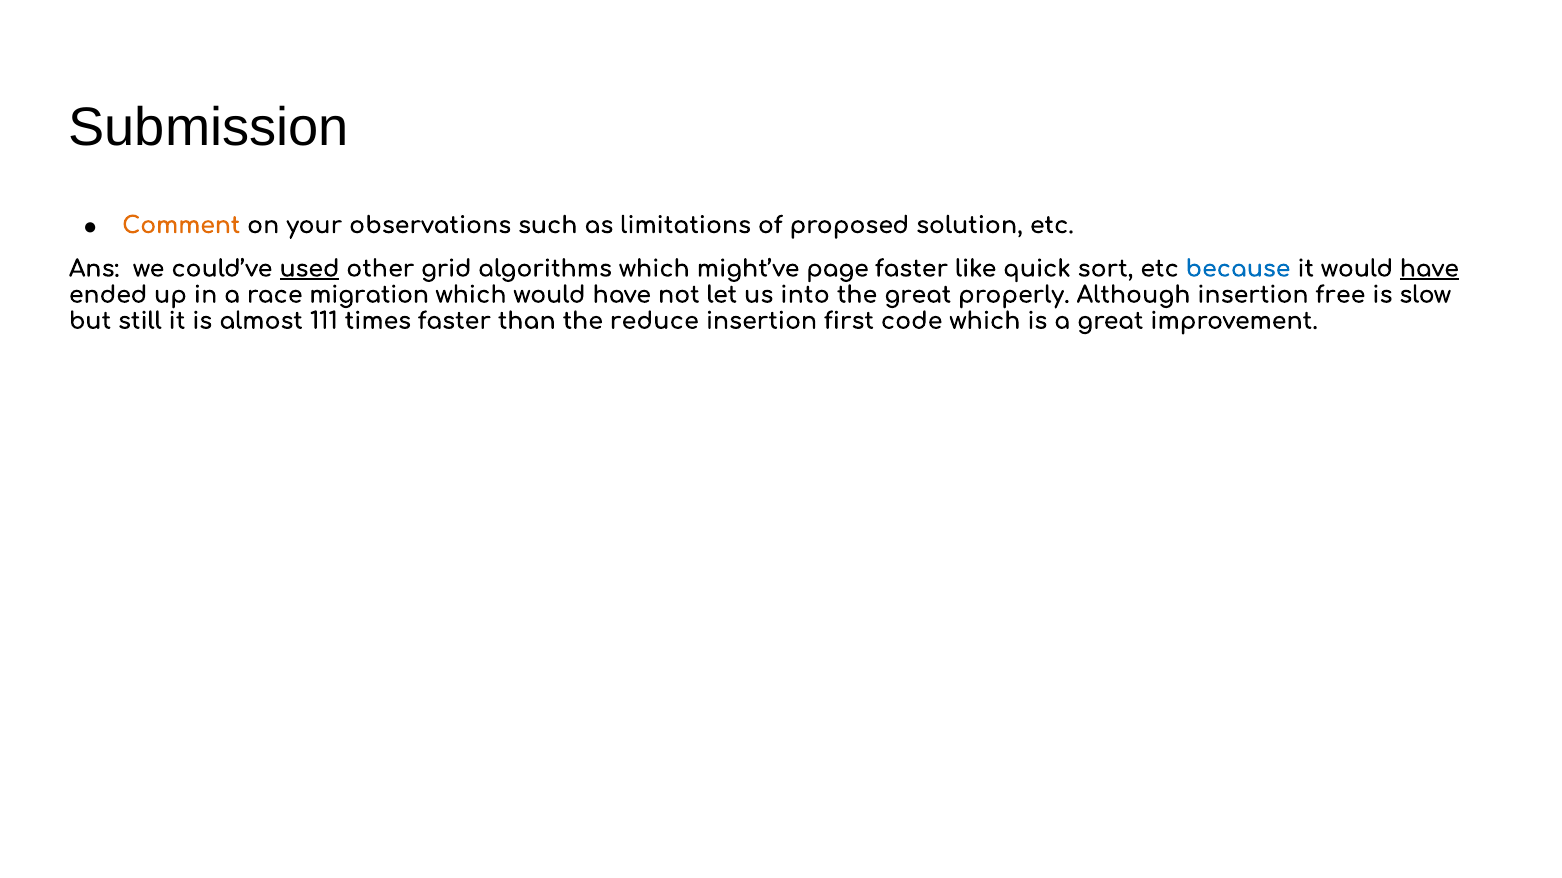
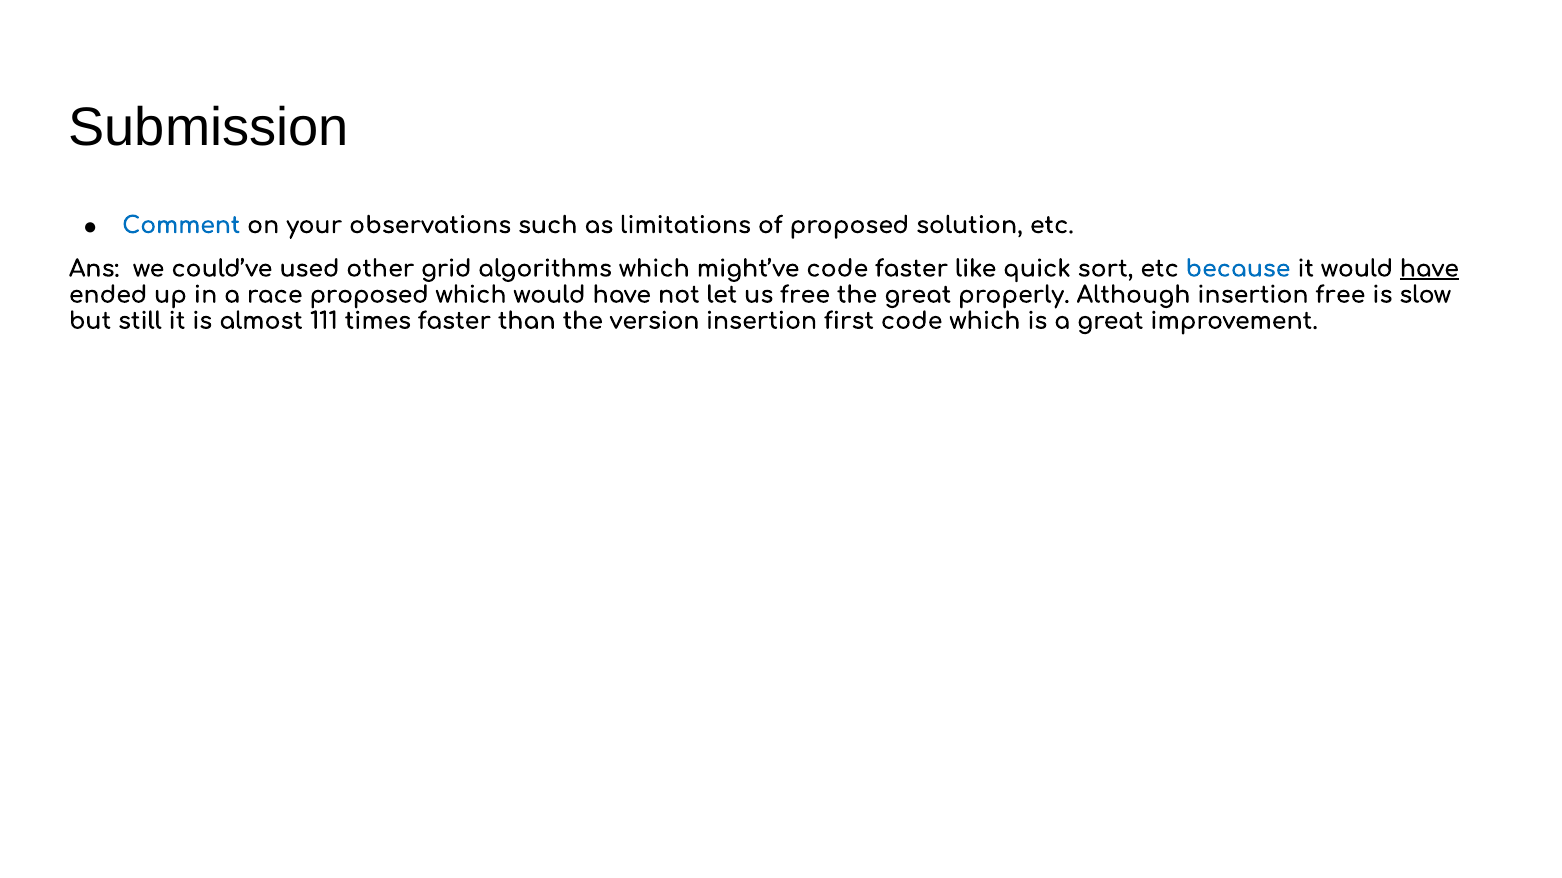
Comment colour: orange -> blue (181, 226)
used underline: present -> none (310, 269)
might’ve page: page -> code (837, 269)
race migration: migration -> proposed (369, 295)
us into: into -> free (805, 295)
reduce: reduce -> version (655, 321)
